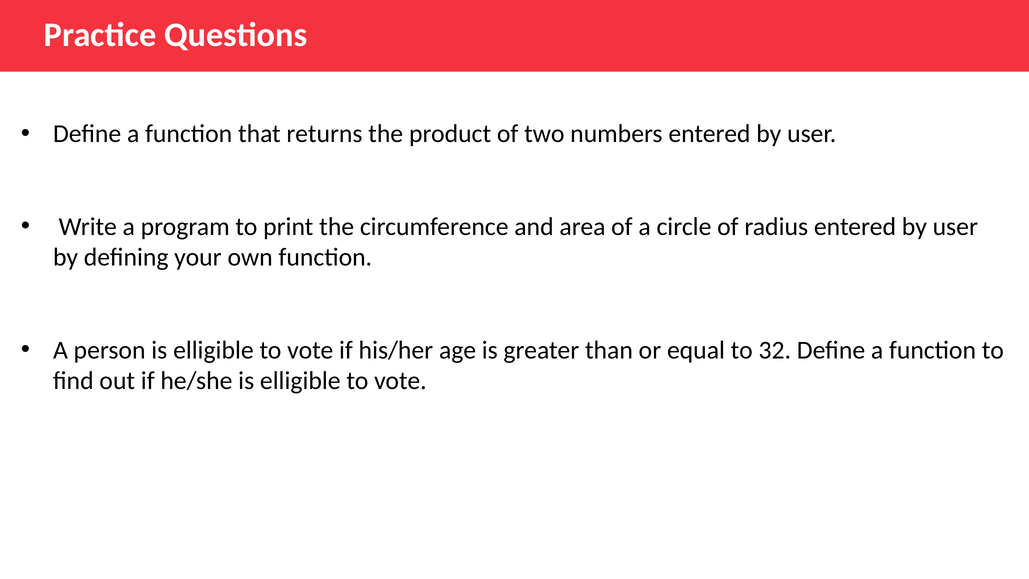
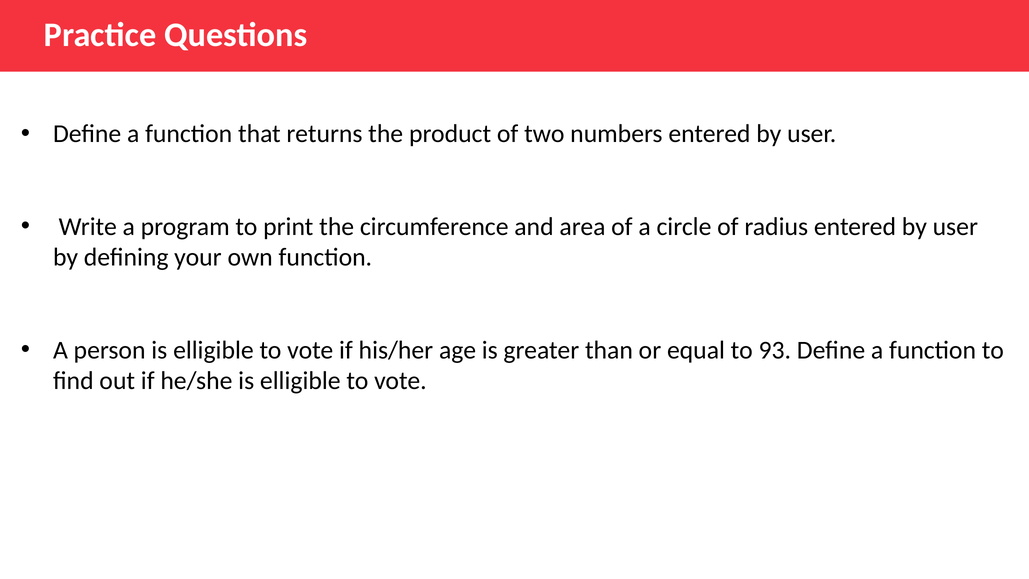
32: 32 -> 93 (775, 350)
